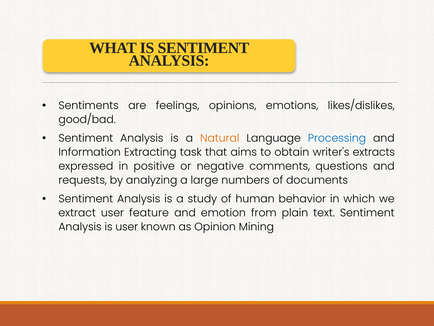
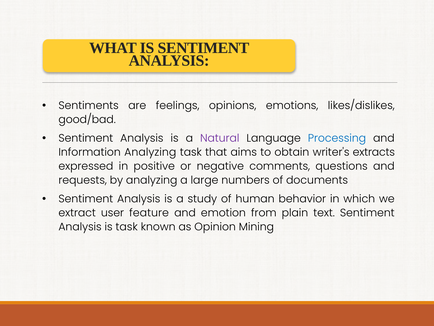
Natural colour: orange -> purple (220, 138)
Information Extracting: Extracting -> Analyzing (150, 152)
is user: user -> task (127, 227)
